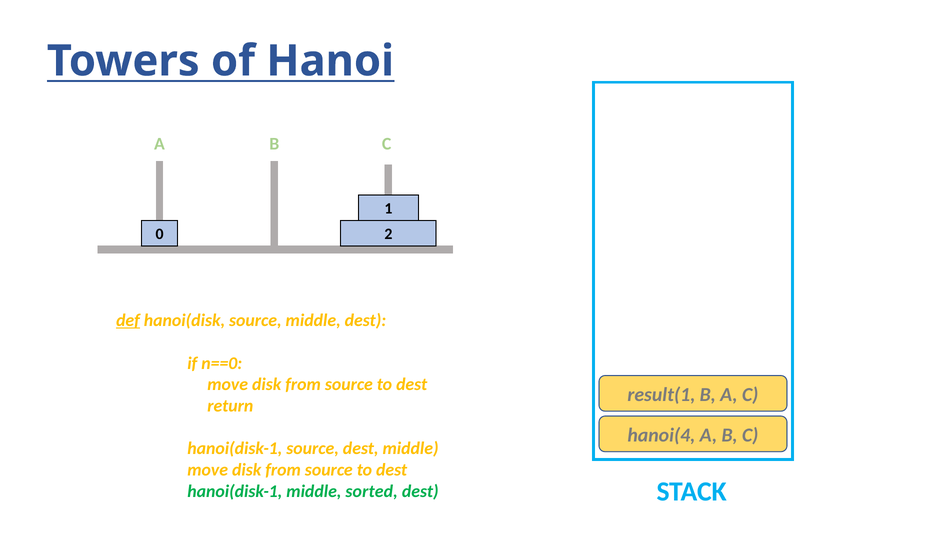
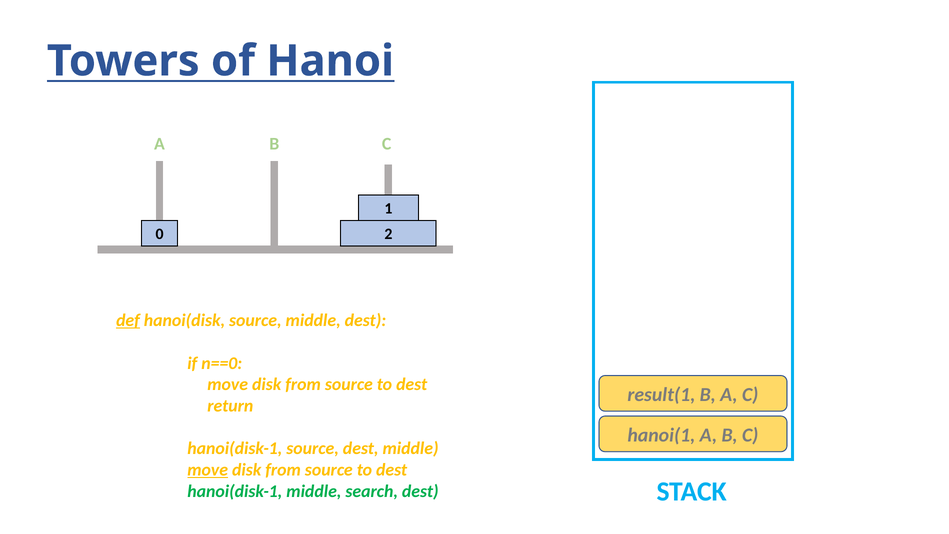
hanoi(4: hanoi(4 -> hanoi(1 (661, 435)
move underline: none -> present (208, 470)
sorted: sorted -> search (372, 491)
